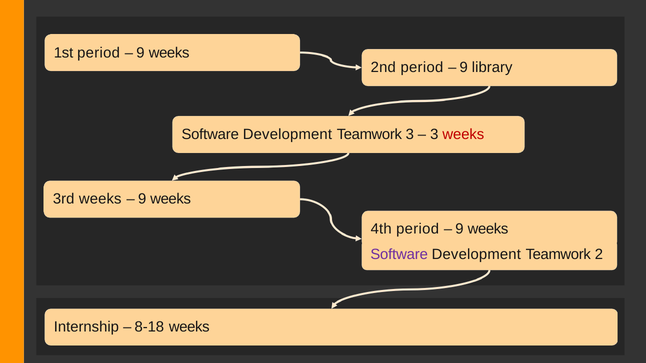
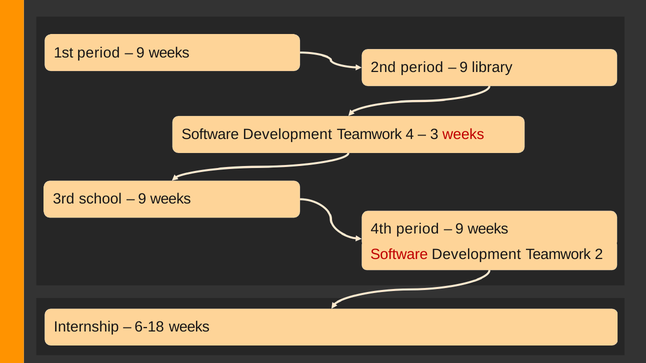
Teamwork 3: 3 -> 4 (410, 134)
3rd weeks: weeks -> school (100, 199)
Software colour: purple -> red (399, 254)
8-18: 8-18 -> 6-18 (149, 327)
